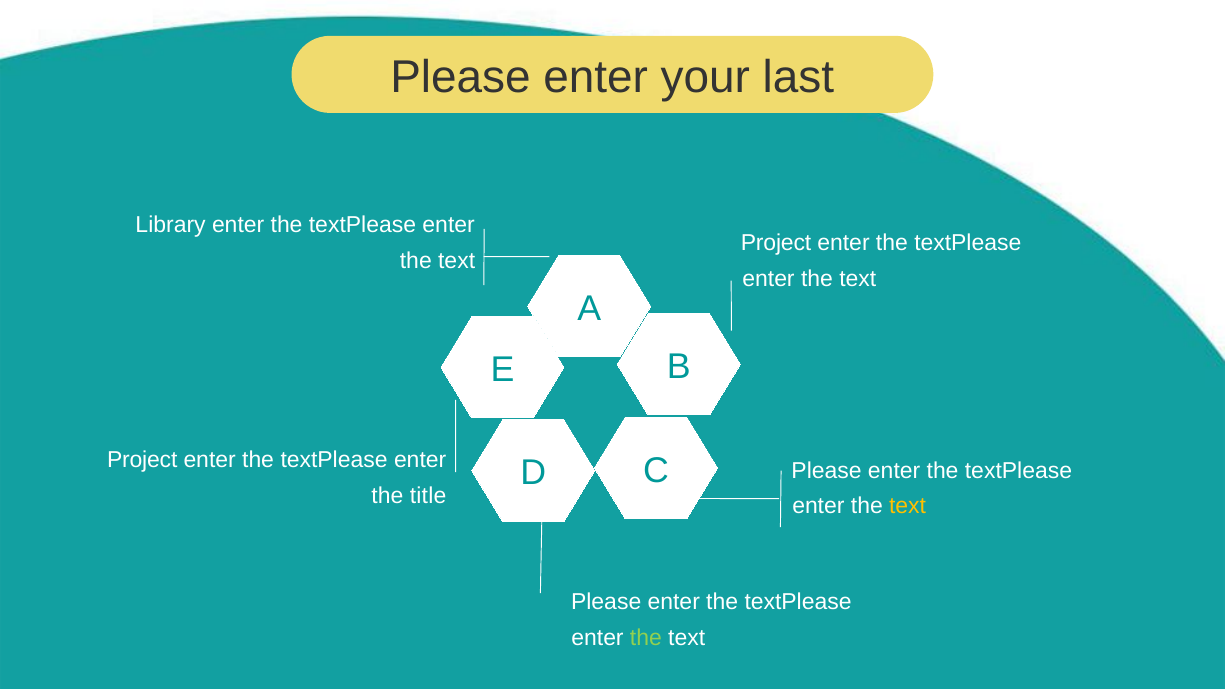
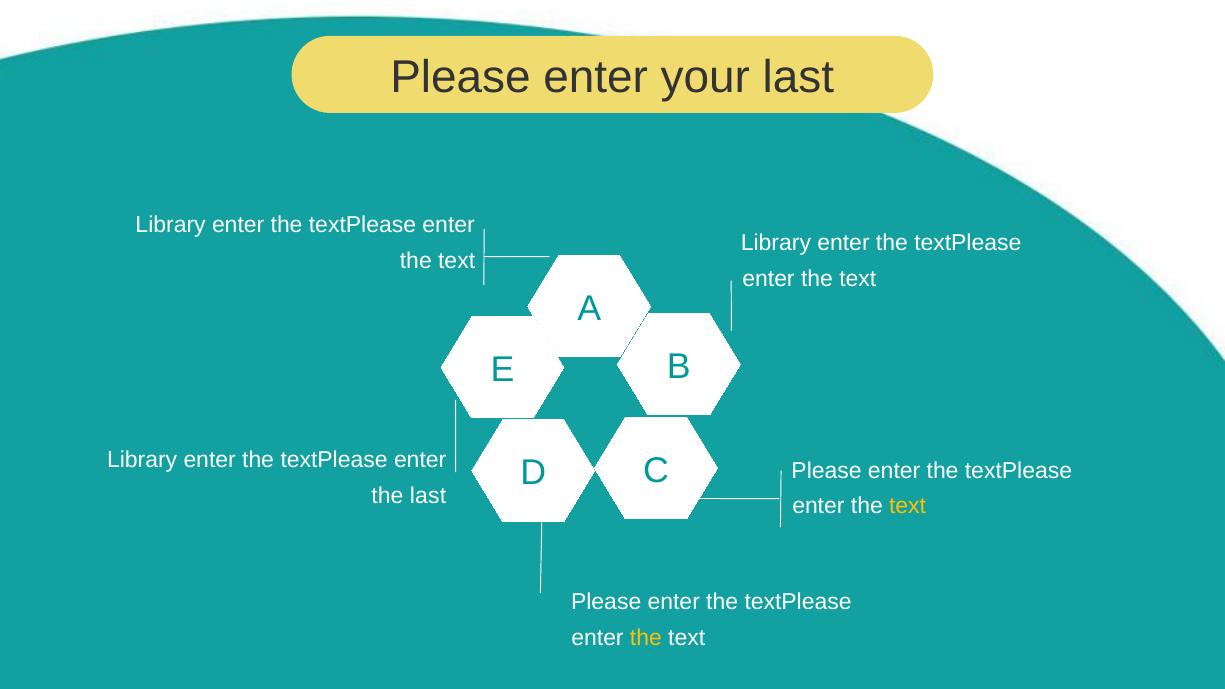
Project: Project -> Library (776, 243)
Project: Project -> Library (142, 460)
the title: title -> last (428, 496)
the colour: light green -> yellow (646, 638)
